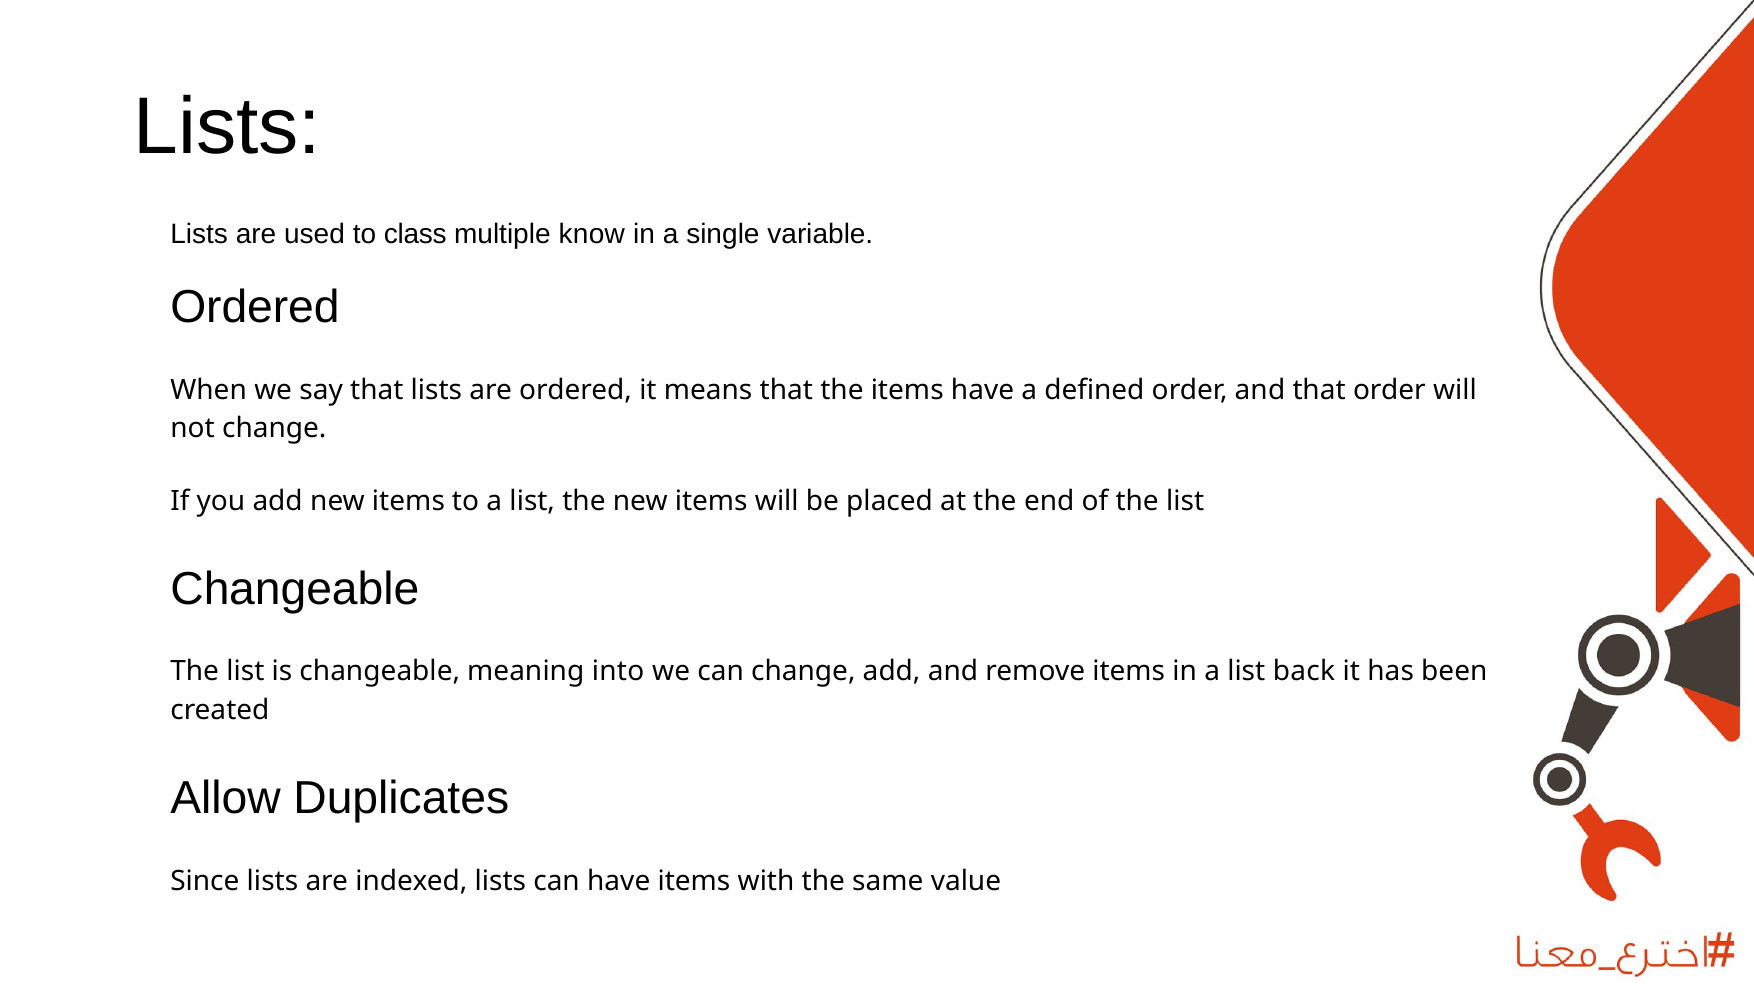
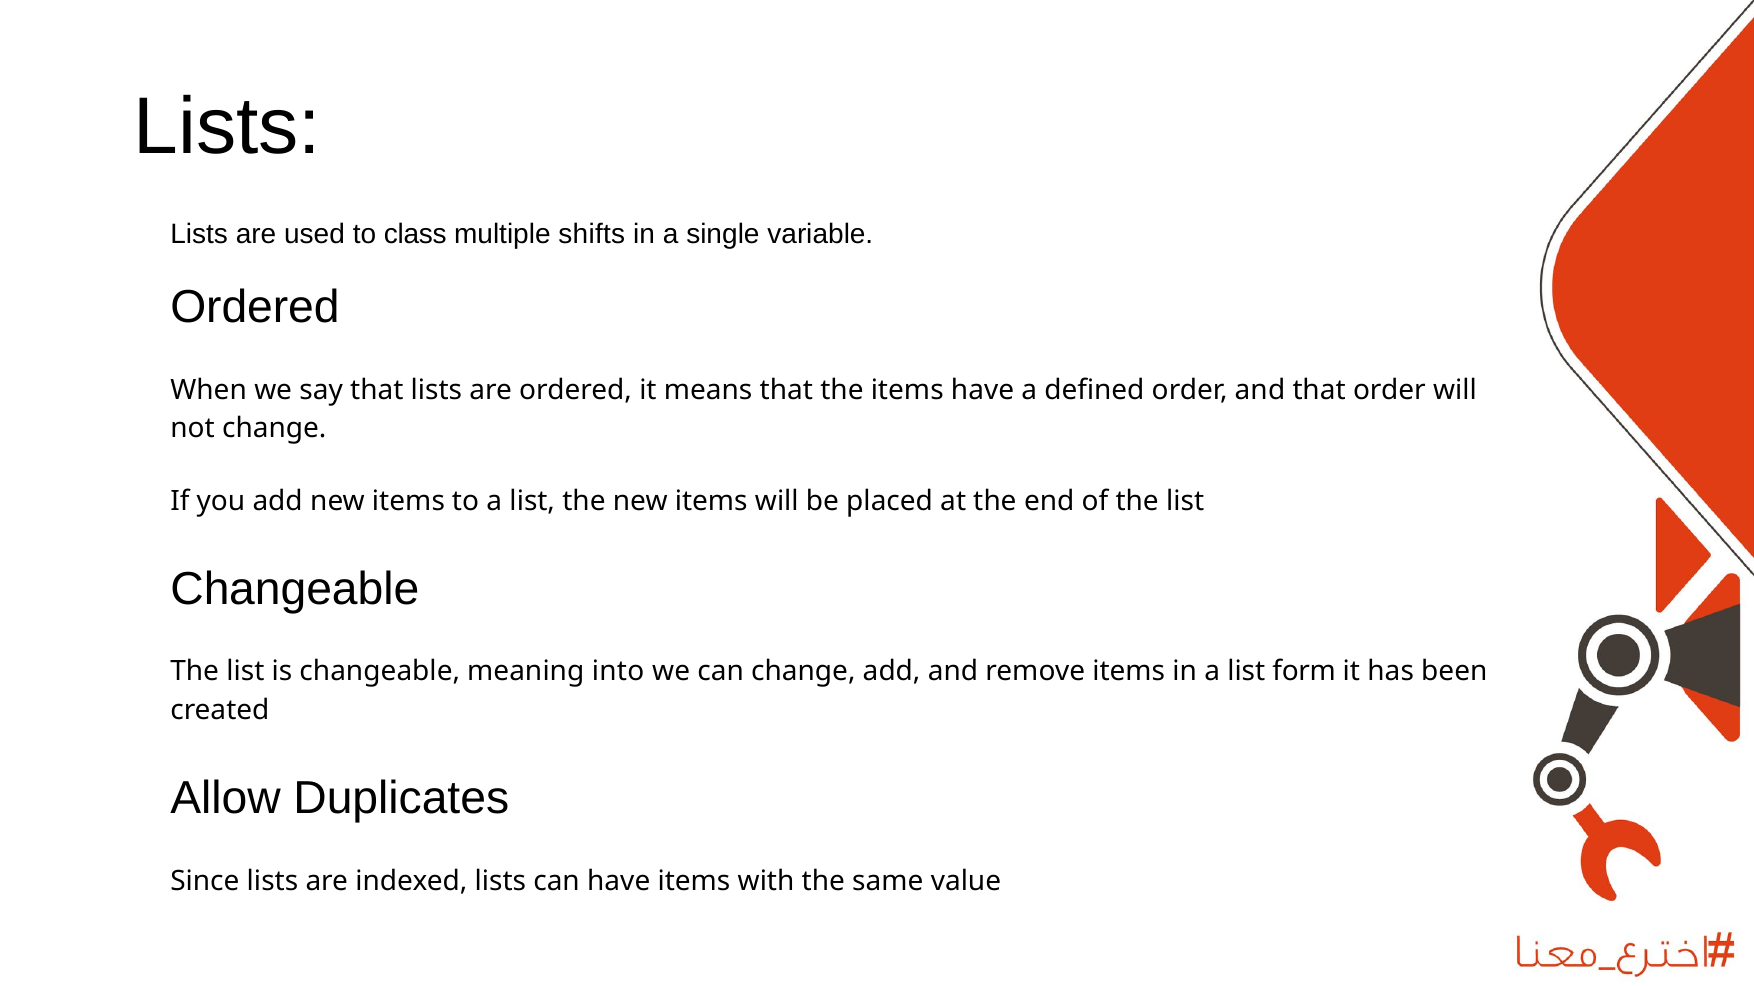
know: know -> shifts (592, 234)
back: back -> form (1304, 672)
